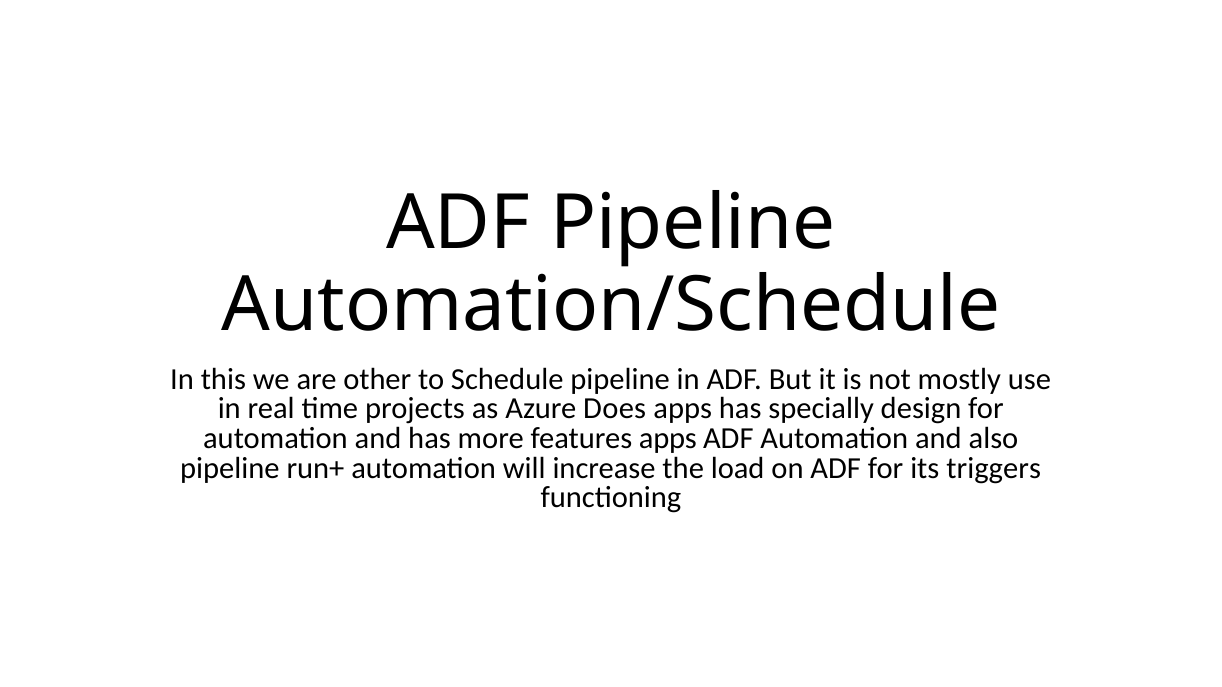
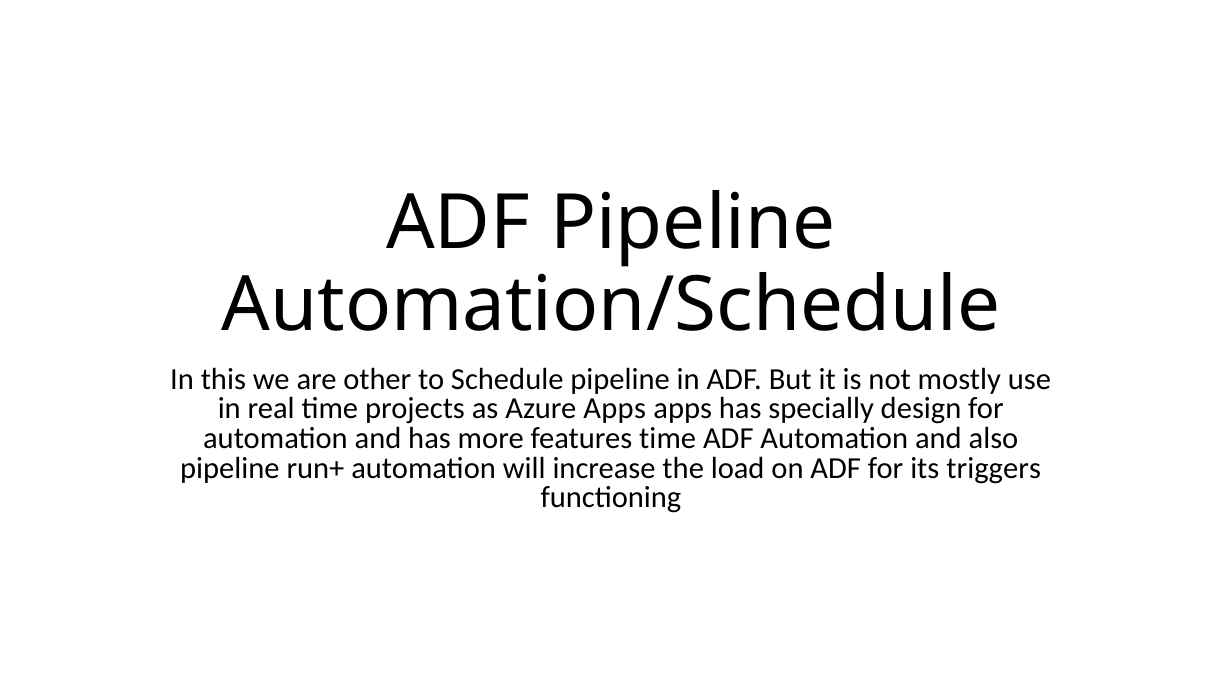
Azure Does: Does -> Apps (615, 409)
features apps: apps -> time (668, 439)
